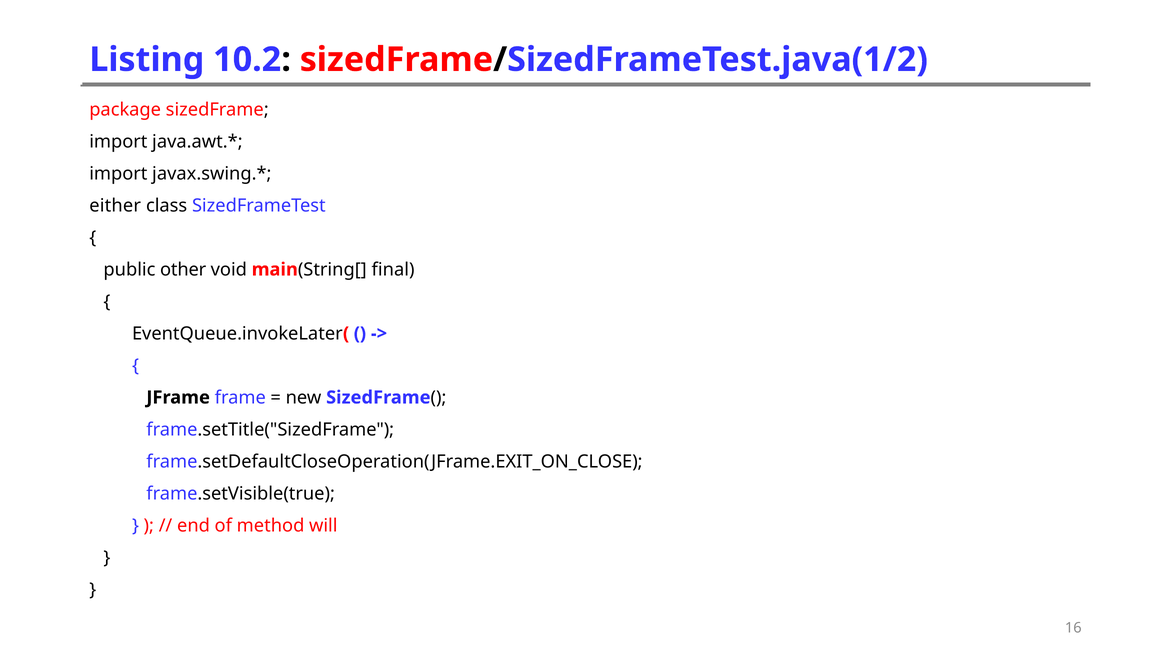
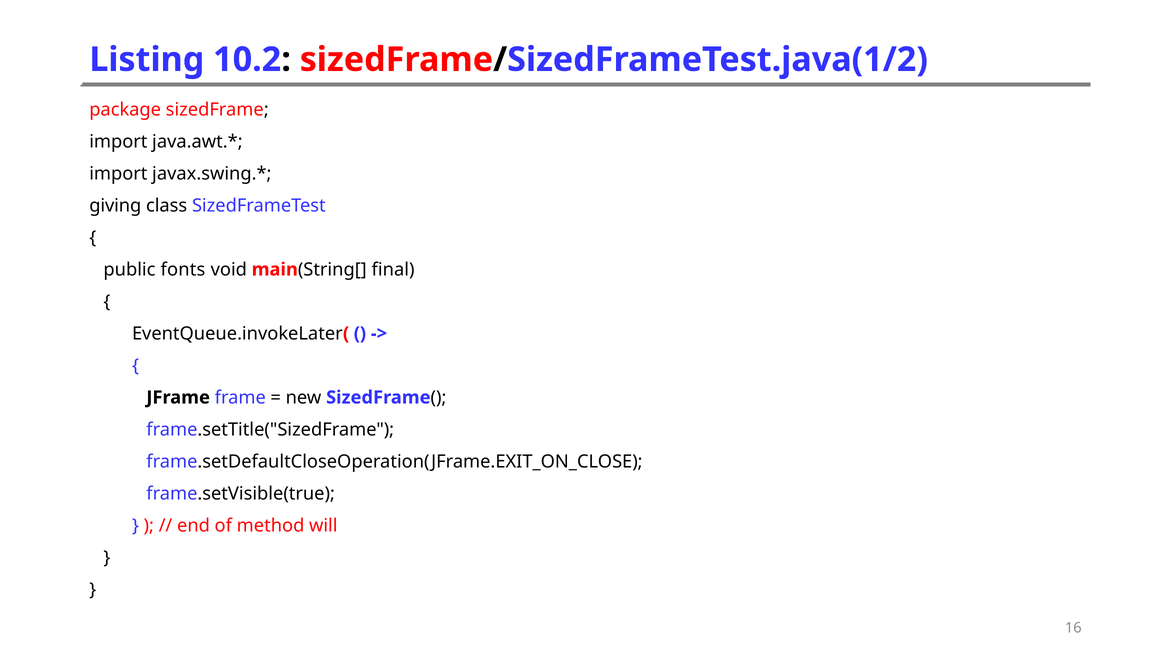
either: either -> giving (115, 205)
other: other -> fonts (183, 269)
